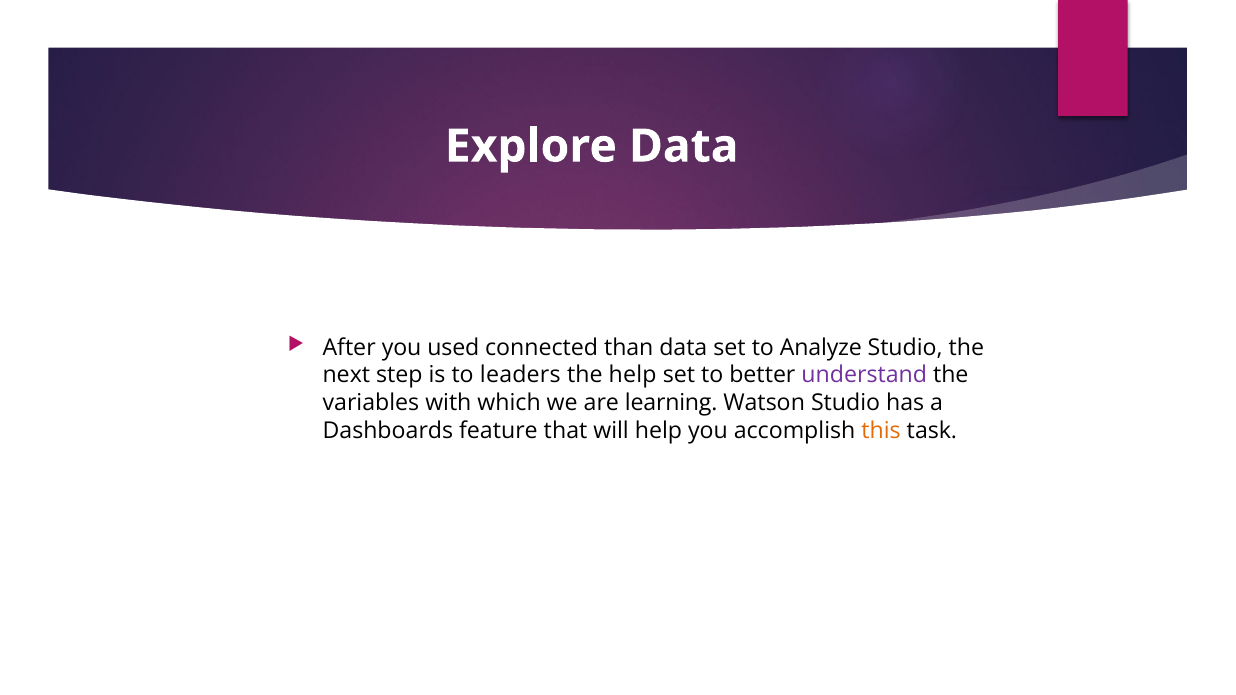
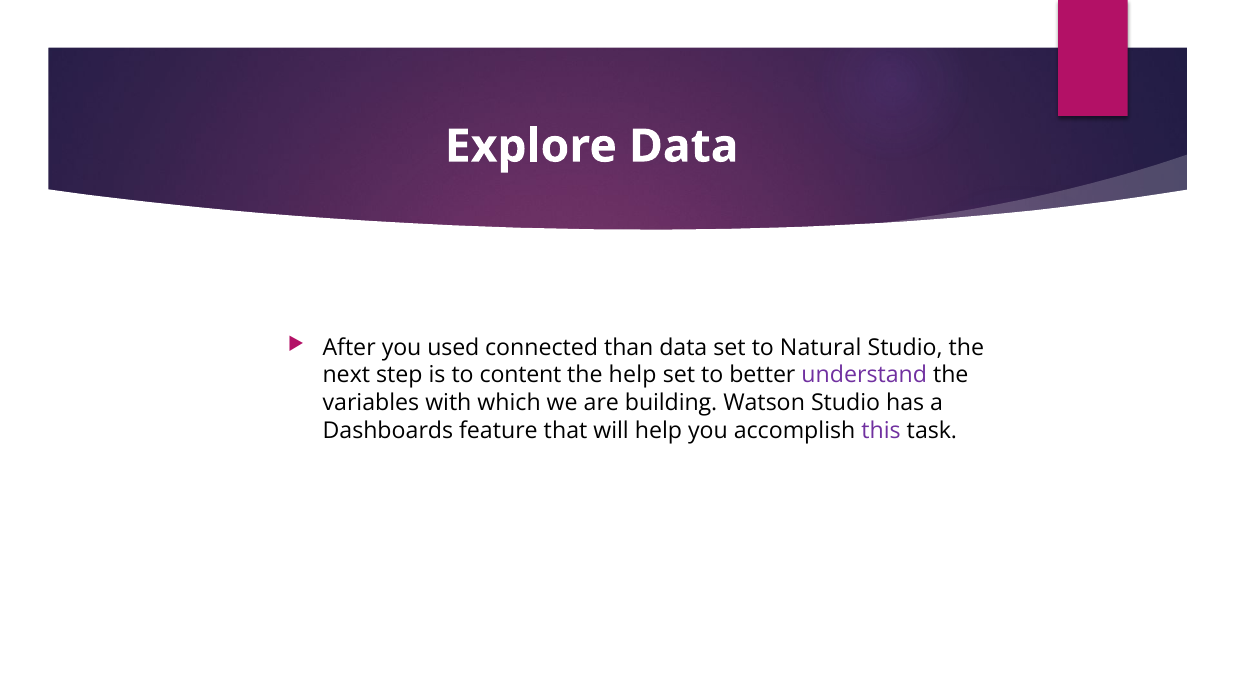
Analyze: Analyze -> Natural (821, 348)
leaders: leaders -> content (521, 375)
learning: learning -> building (671, 403)
this colour: orange -> purple (881, 431)
